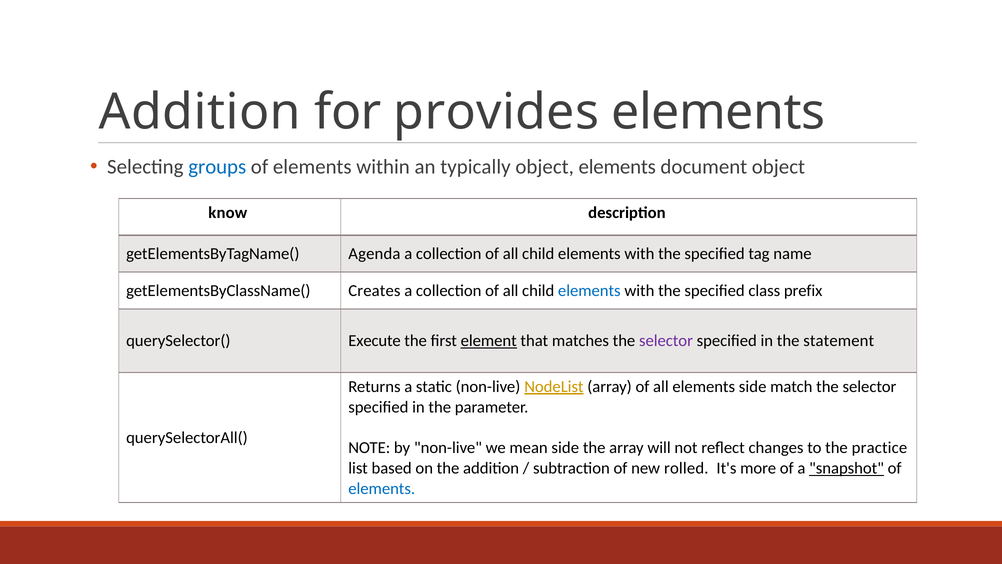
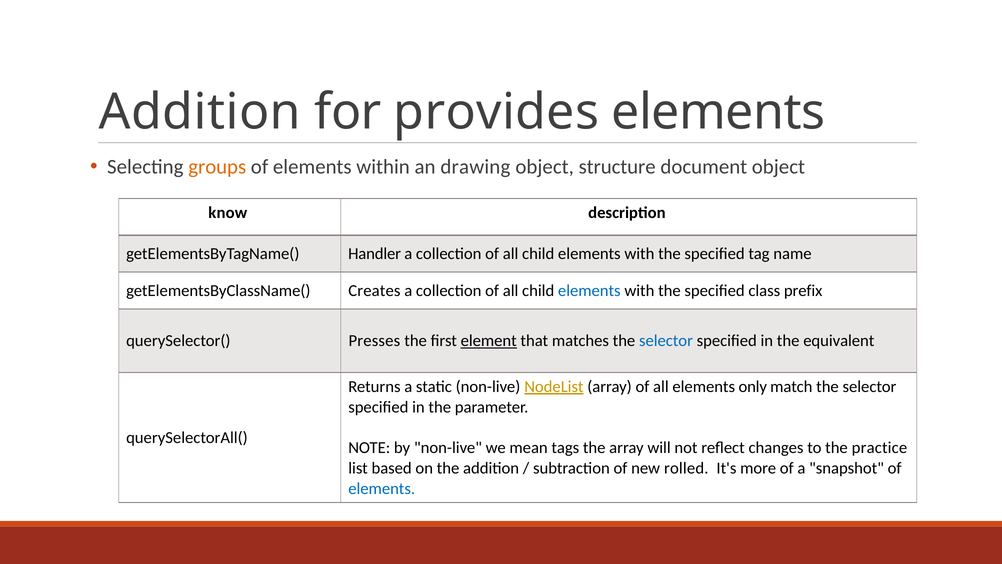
groups colour: blue -> orange (217, 167)
typically: typically -> drawing (475, 167)
object elements: elements -> structure (617, 167)
Agenda: Agenda -> Handler (375, 254)
Execute: Execute -> Presses (374, 341)
selector colour: purple -> blue (666, 341)
statement: statement -> equivalent (839, 341)
elements side: side -> only (753, 386)
mean side: side -> tags (565, 448)
snapshot underline: present -> none (847, 468)
